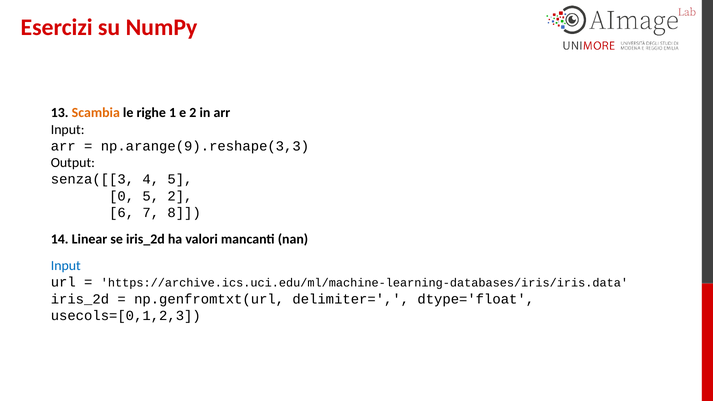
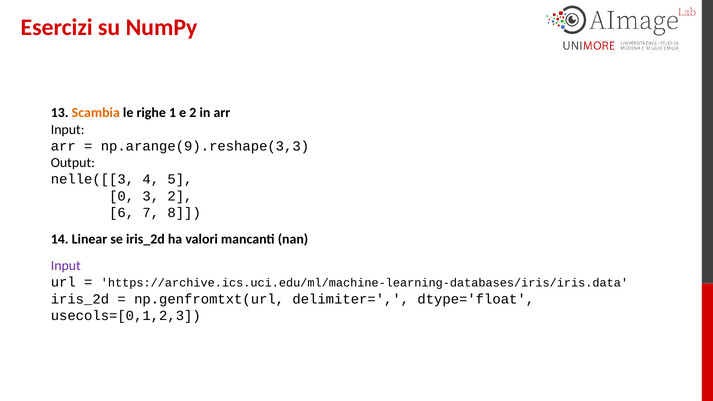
senza([[3: senza([[3 -> nelle([[3 (92, 179)
0 5: 5 -> 3 (151, 196)
Input colour: blue -> purple (66, 266)
